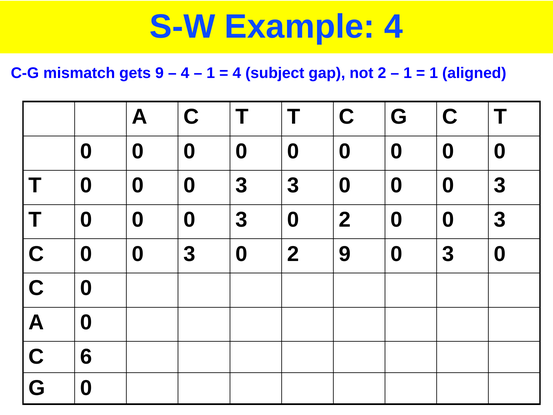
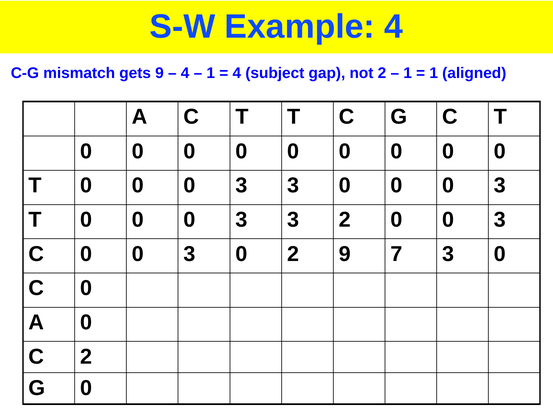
0: 0 -> 3 (293, 220)
9 0: 0 -> 7 (396, 254)
C 6: 6 -> 2 (86, 356)
